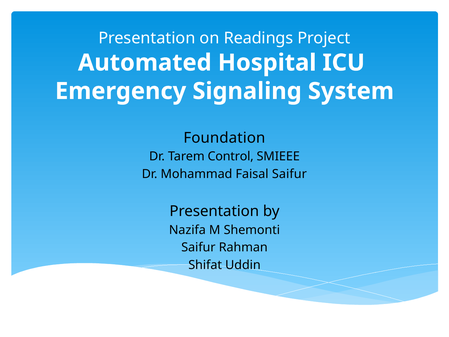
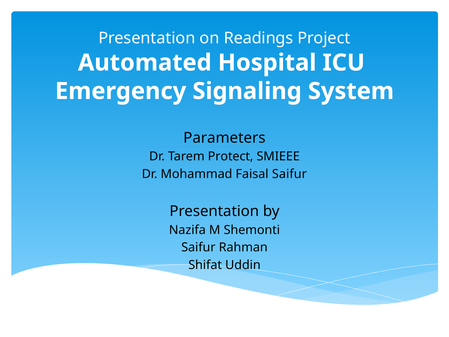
Foundation: Foundation -> Parameters (224, 138)
Control: Control -> Protect (231, 156)
